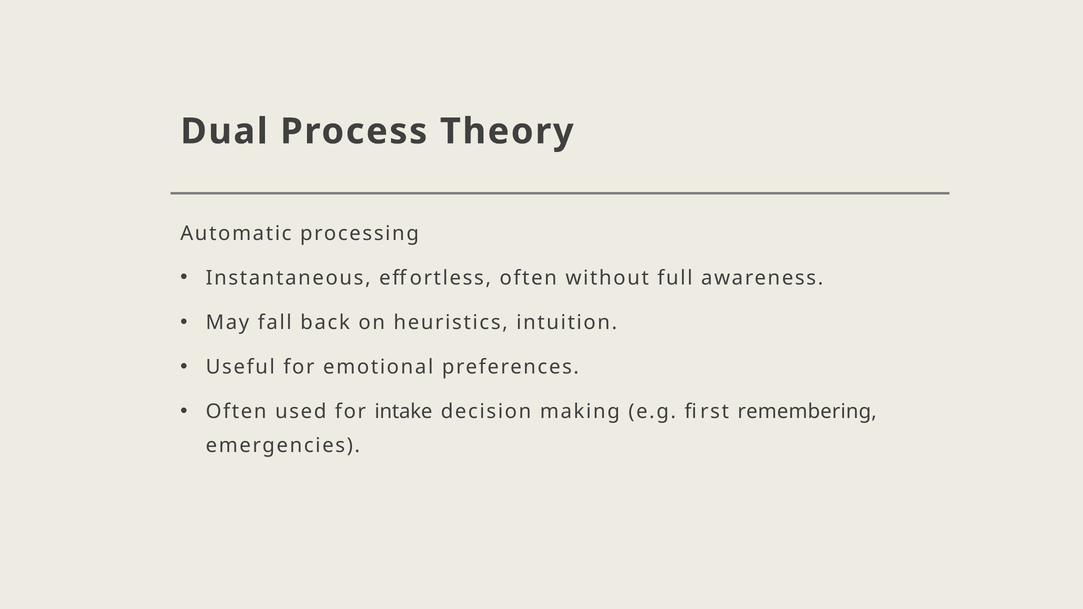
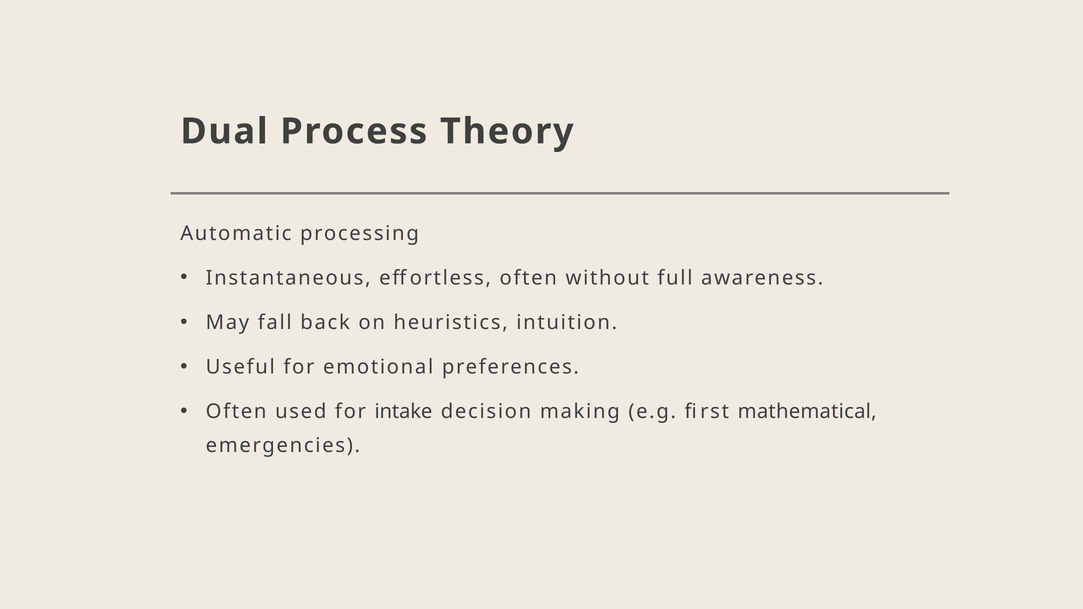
remembering: remembering -> mathematical (807, 412)
